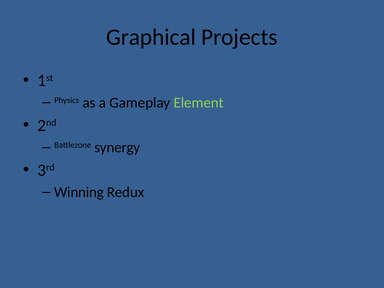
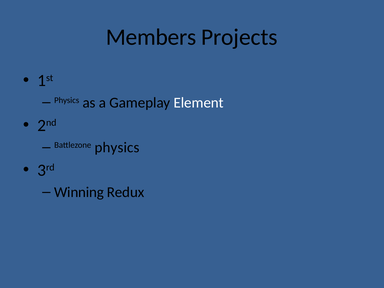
Graphical: Graphical -> Members (151, 37)
Element colour: light green -> white (199, 103)
Battlezone synergy: synergy -> physics (117, 147)
